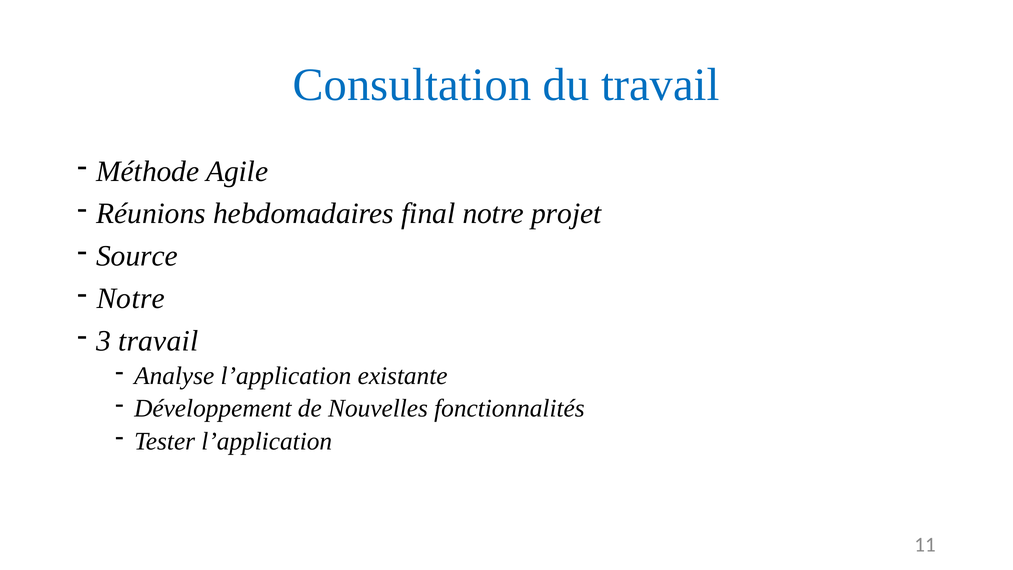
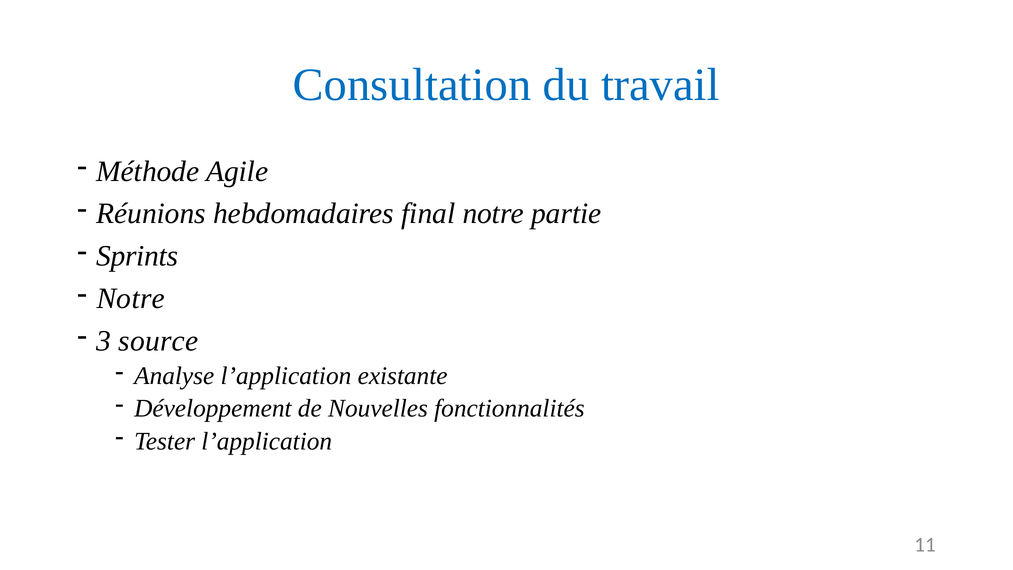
projet: projet -> partie (566, 214)
Source: Source -> Sprints (137, 256)
3 travail: travail -> source (158, 341)
